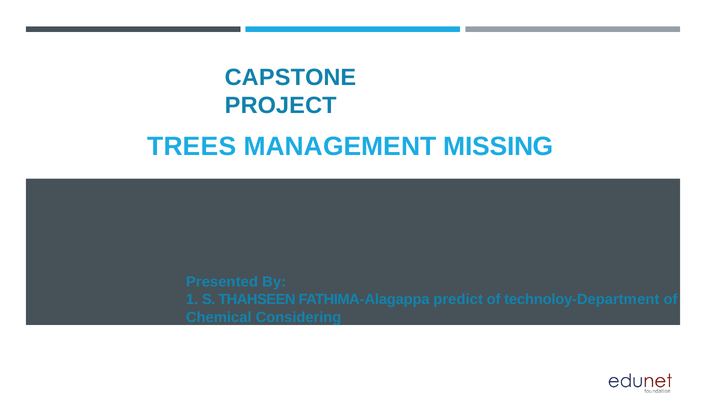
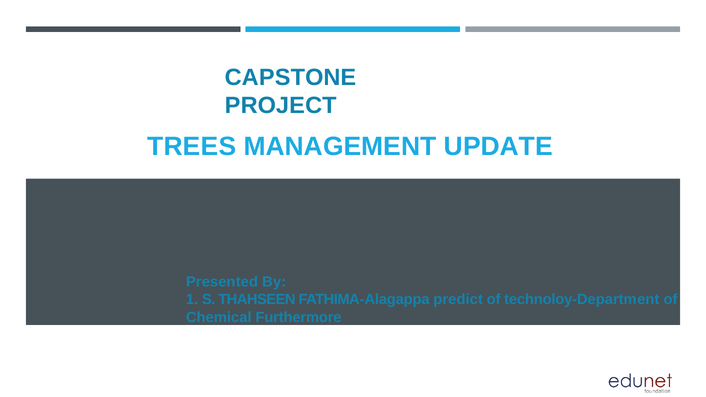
MISSING: MISSING -> UPDATE (498, 146)
Considering: Considering -> Furthermore (299, 317)
